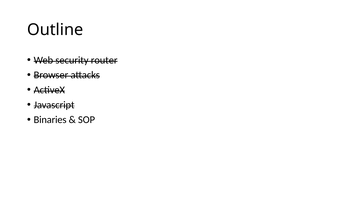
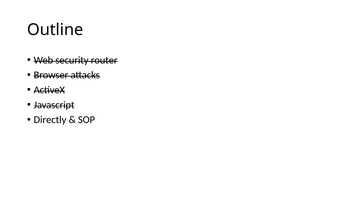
Binaries: Binaries -> Directly (50, 120)
